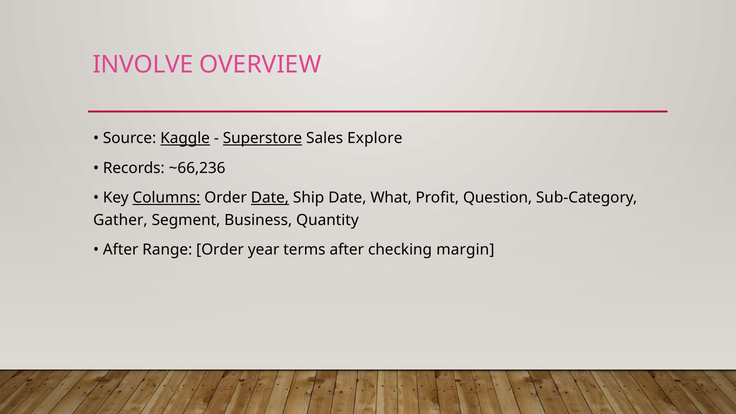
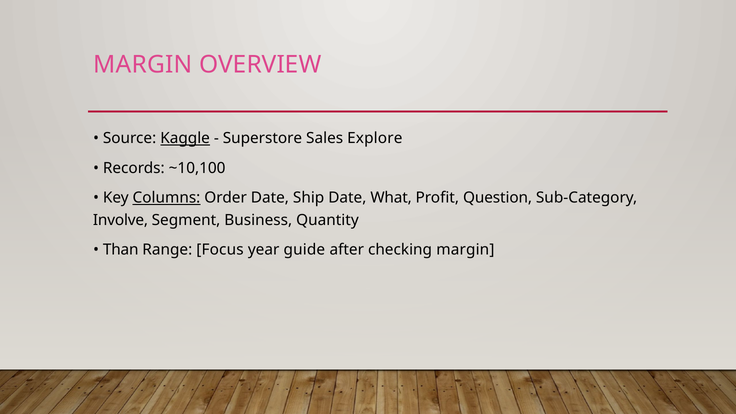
INVOLVE: INVOLVE -> MARGIN (143, 64)
Superstore underline: present -> none (262, 138)
~66,236: ~66,236 -> ~10,100 (197, 168)
Date underline: present -> none (270, 198)
Gather: Gather -> Involve (120, 220)
After: After -> Than (121, 250)
Range Order: Order -> Focus (220, 250)
terms: terms -> guide (304, 250)
